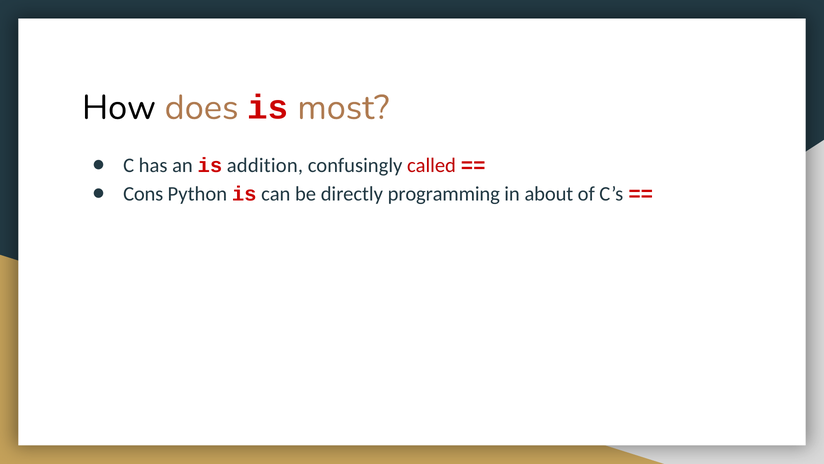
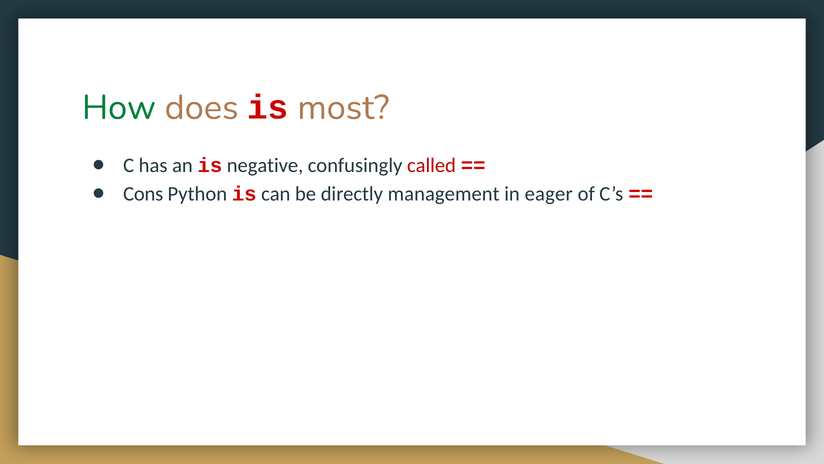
How colour: black -> green (119, 107)
addition: addition -> negative (265, 165)
programming: programming -> management (444, 194)
about: about -> eager (549, 194)
